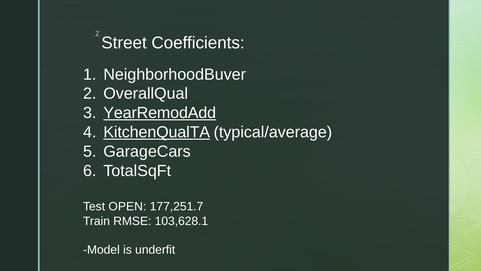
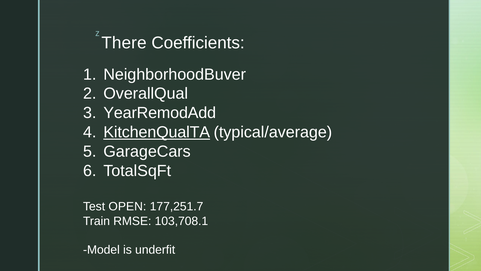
Street: Street -> There (124, 43)
YearRemodAdd underline: present -> none (160, 113)
103,628.1: 103,628.1 -> 103,708.1 (181, 221)
